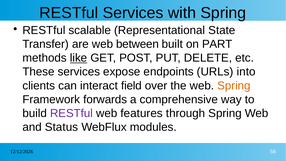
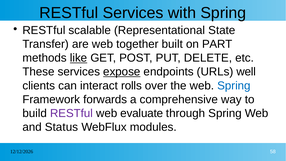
between: between -> together (137, 44)
expose underline: none -> present (122, 72)
into: into -> well (246, 72)
field: field -> rolls (131, 86)
Spring colour: orange -> blue (234, 86)
features: features -> evaluate (142, 113)
